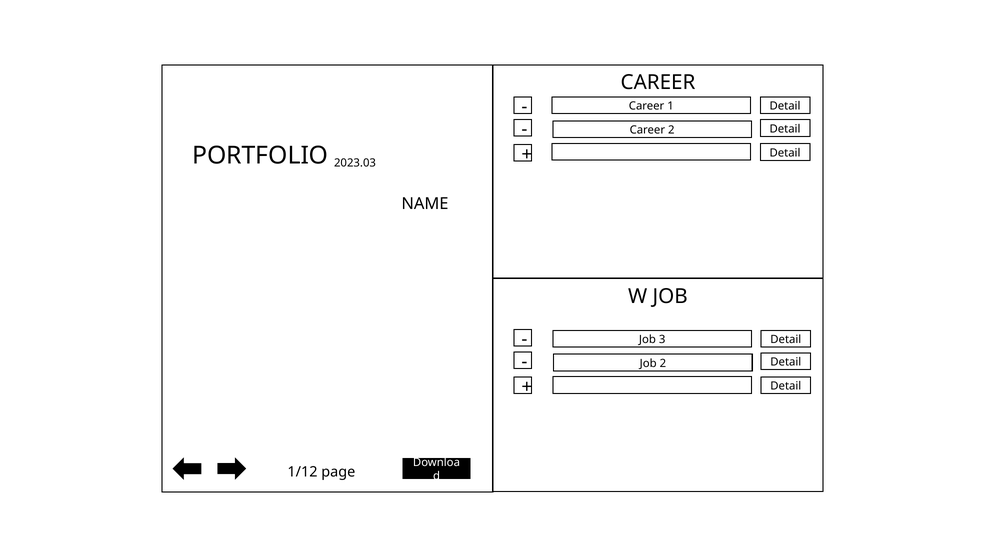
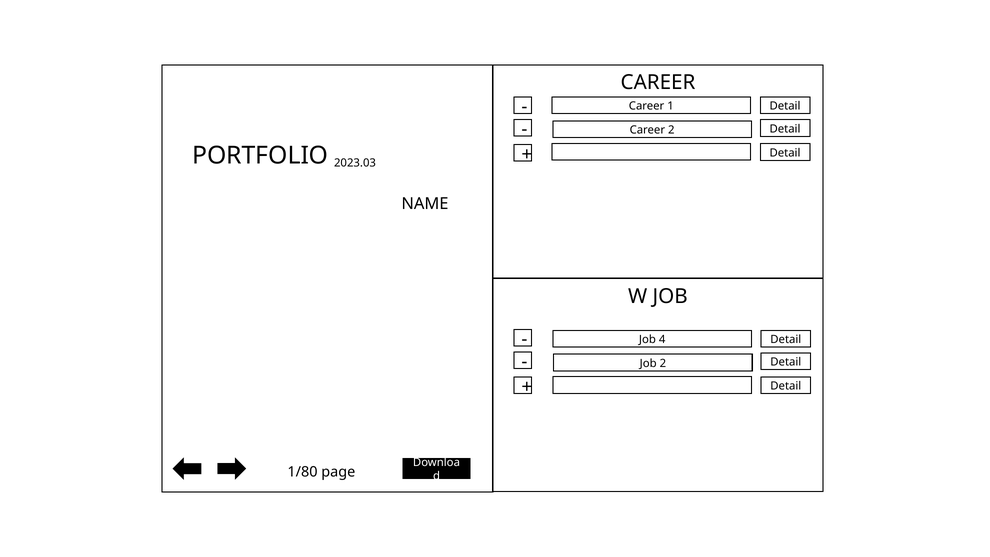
3: 3 -> 4 (662, 339)
1/12: 1/12 -> 1/80 (302, 472)
